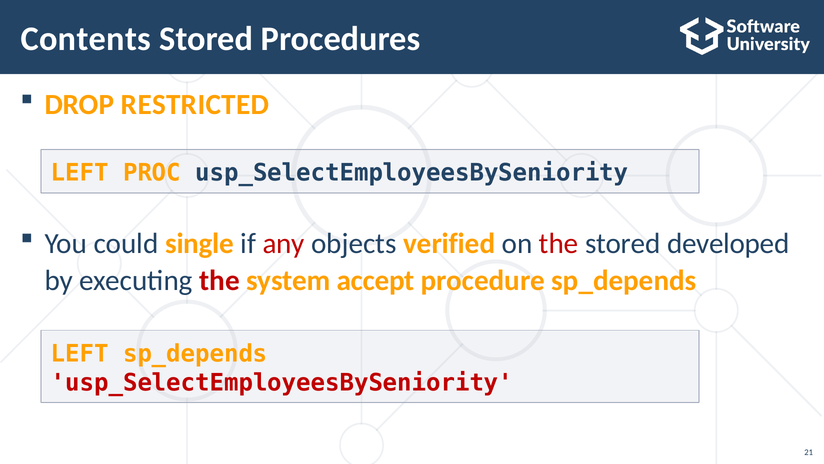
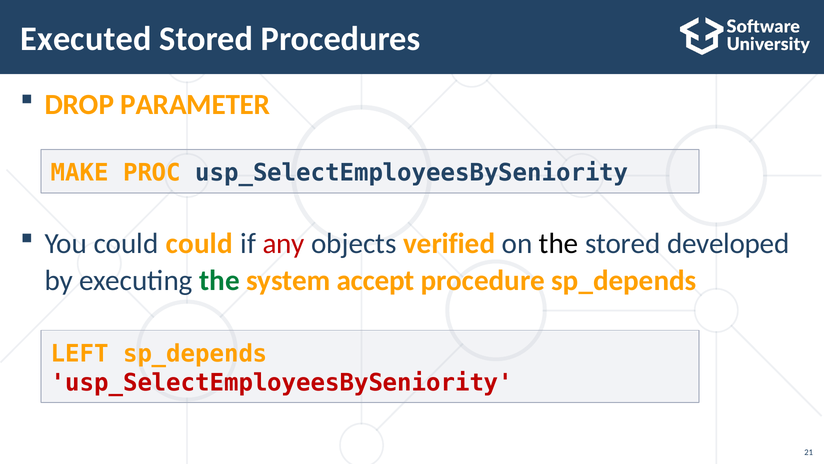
Contents: Contents -> Executed (86, 39)
RESTRICTED: RESTRICTED -> PARAMETER (195, 105)
LEFT: LEFT -> MAKE (80, 173)
could single: single -> could (199, 244)
the colour: red -> black (559, 244)
the colour: red -> green (220, 280)
